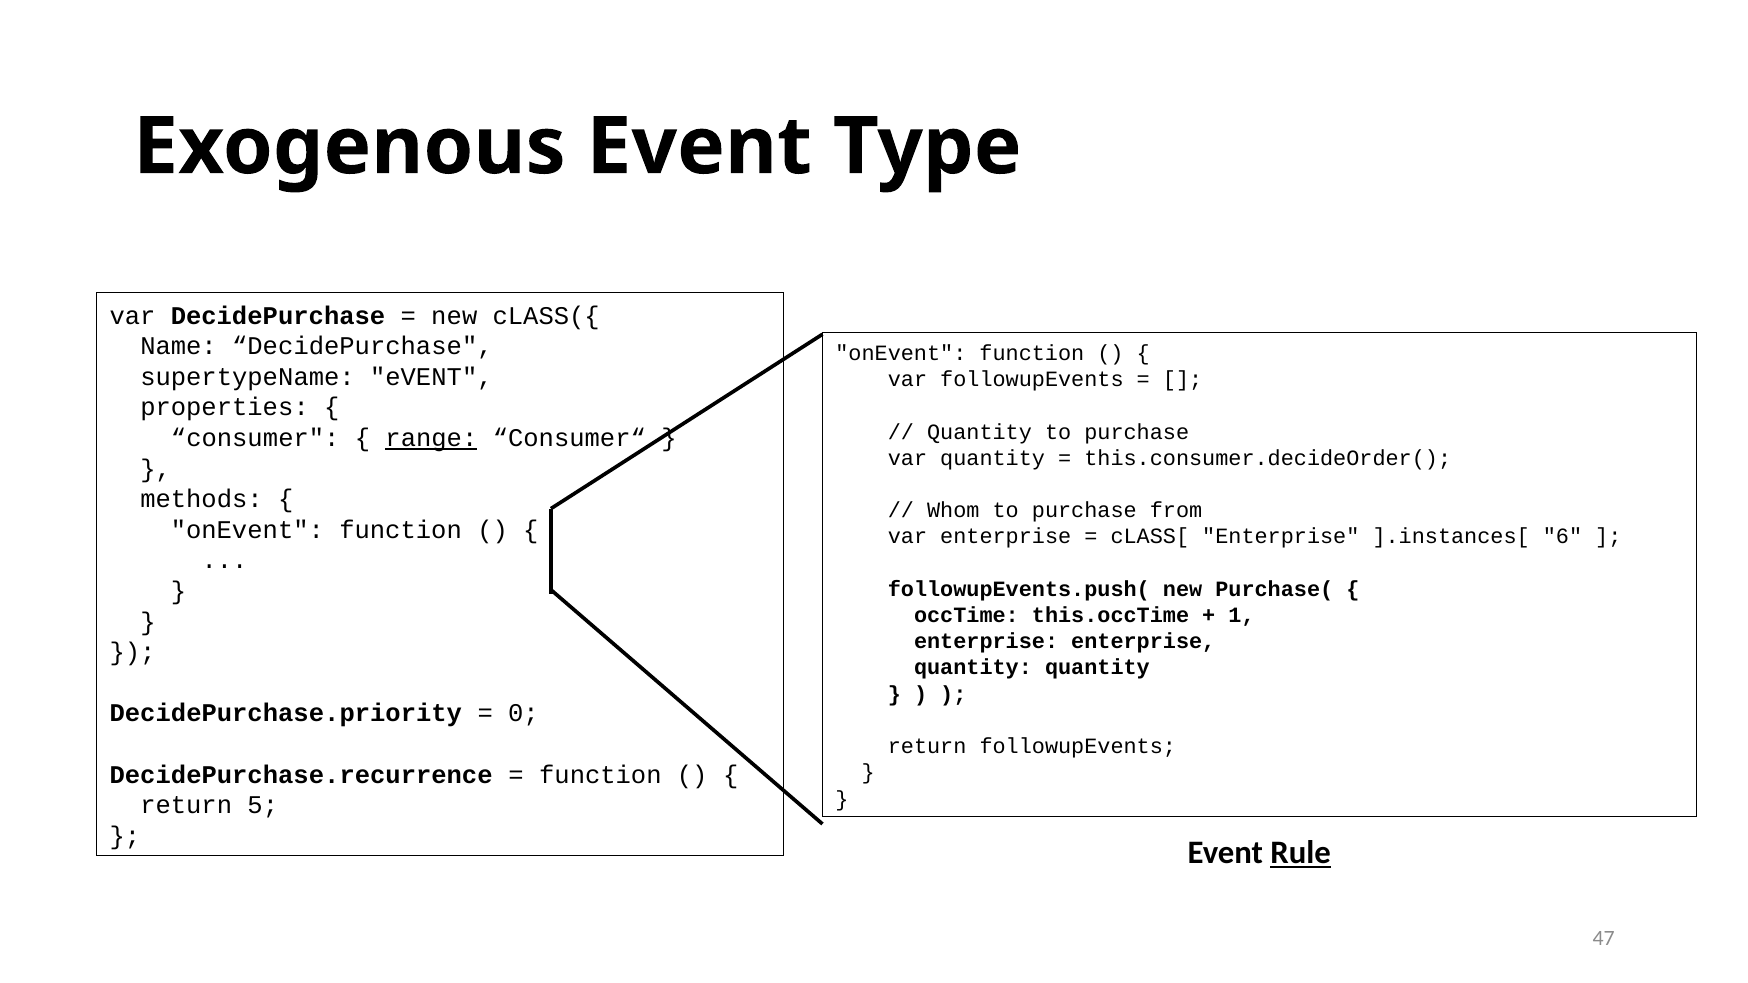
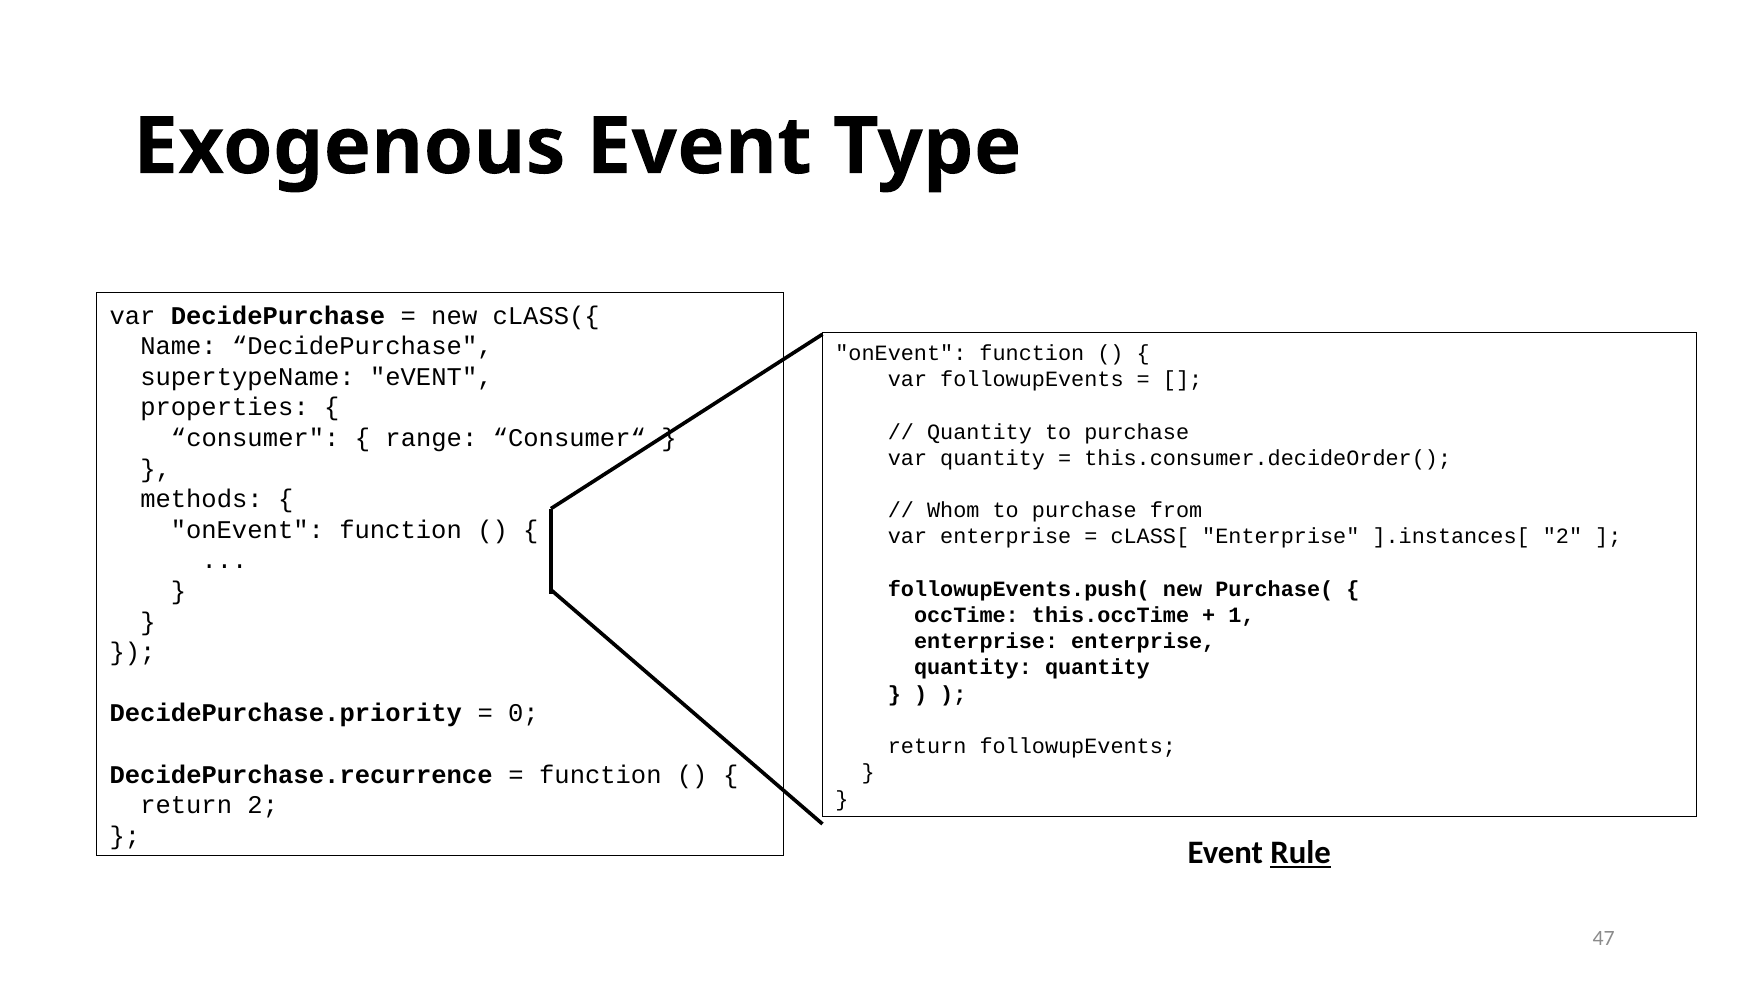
range underline: present -> none (431, 438)
].instances[ 6: 6 -> 2 (1562, 537)
return 5: 5 -> 2 (263, 805)
